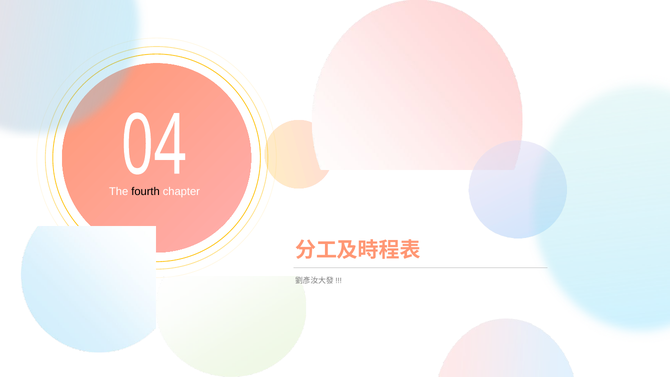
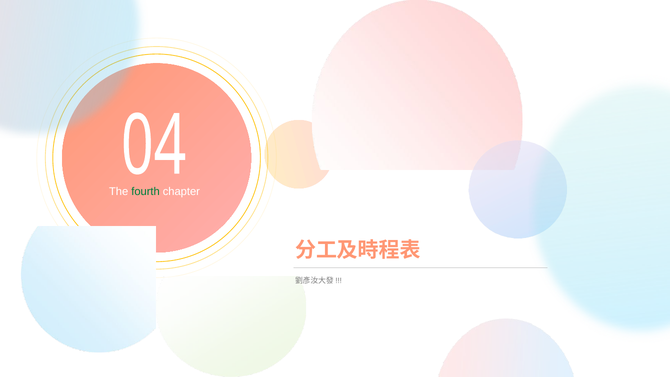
fourth colour: black -> green (146, 191)
